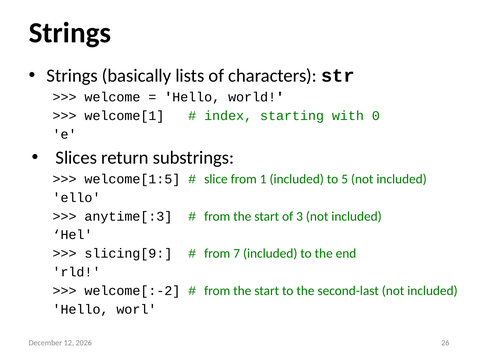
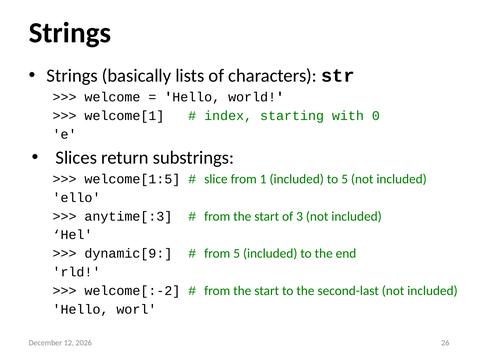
slicing[9: slicing[9 -> dynamic[9 (128, 253)
from 7: 7 -> 5 (237, 253)
